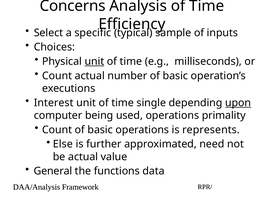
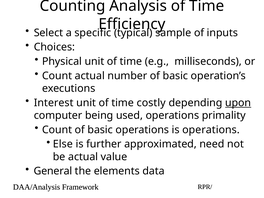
Concerns: Concerns -> Counting (73, 6)
unit underline: present -> none (94, 61)
single: single -> costly (151, 103)
is represents: represents -> operations (211, 130)
functions: functions -> elements (117, 171)
